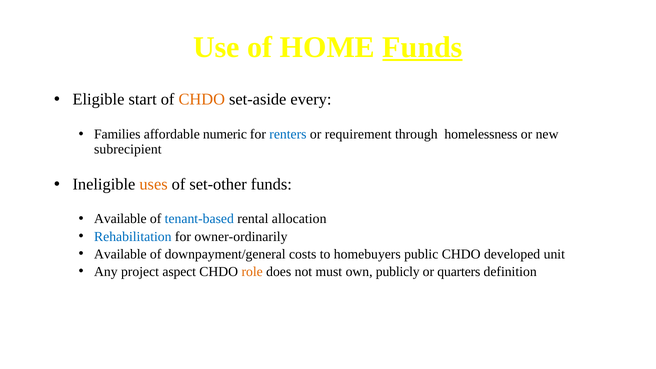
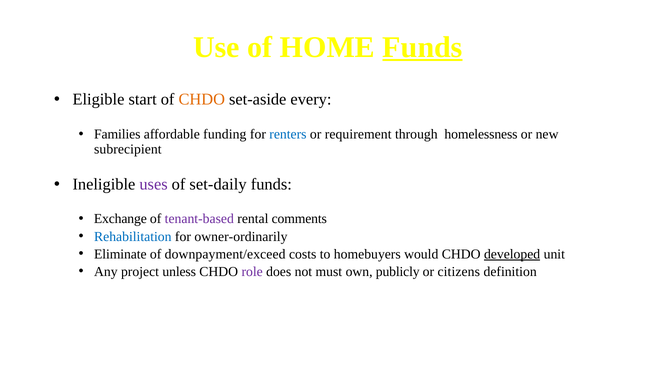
numeric: numeric -> funding (225, 134)
uses colour: orange -> purple (154, 184)
set-other: set-other -> set-daily (218, 184)
Available: Available -> Exchange (120, 219)
tenant-based colour: blue -> purple (199, 219)
allocation: allocation -> comments (299, 219)
Available: Available -> Eliminate (120, 254)
downpayment/general: downpayment/general -> downpayment/exceed (225, 254)
public: public -> would (421, 254)
developed underline: none -> present (512, 254)
aspect: aspect -> unless (179, 272)
role colour: orange -> purple (252, 272)
quarters: quarters -> citizens (459, 272)
